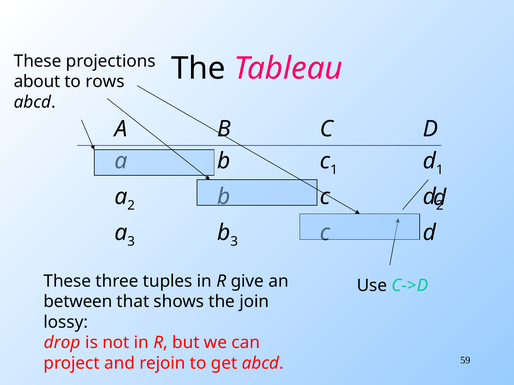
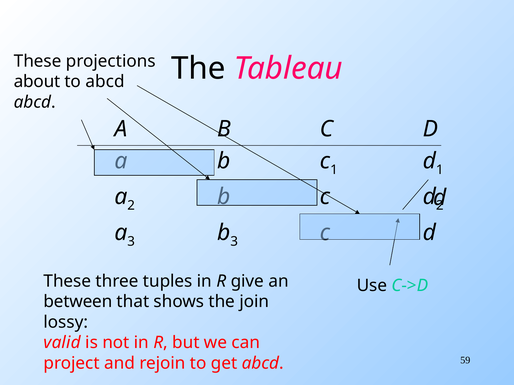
to rows: rows -> abcd (105, 82)
drop: drop -> valid (62, 343)
